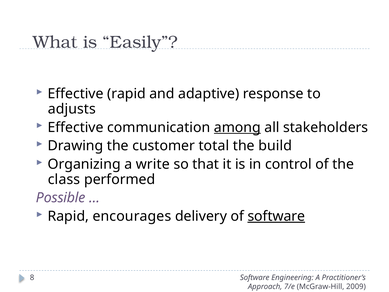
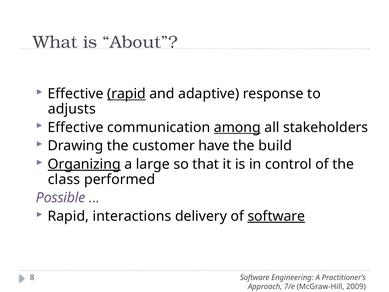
Easily: Easily -> About (140, 42)
rapid underline: none -> present (126, 94)
total: total -> have (214, 146)
Organizing underline: none -> present (84, 164)
write: write -> large (153, 164)
encourages: encourages -> interactions (132, 216)
